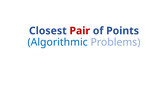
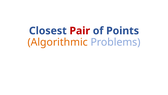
Algorithmic colour: blue -> orange (58, 42)
